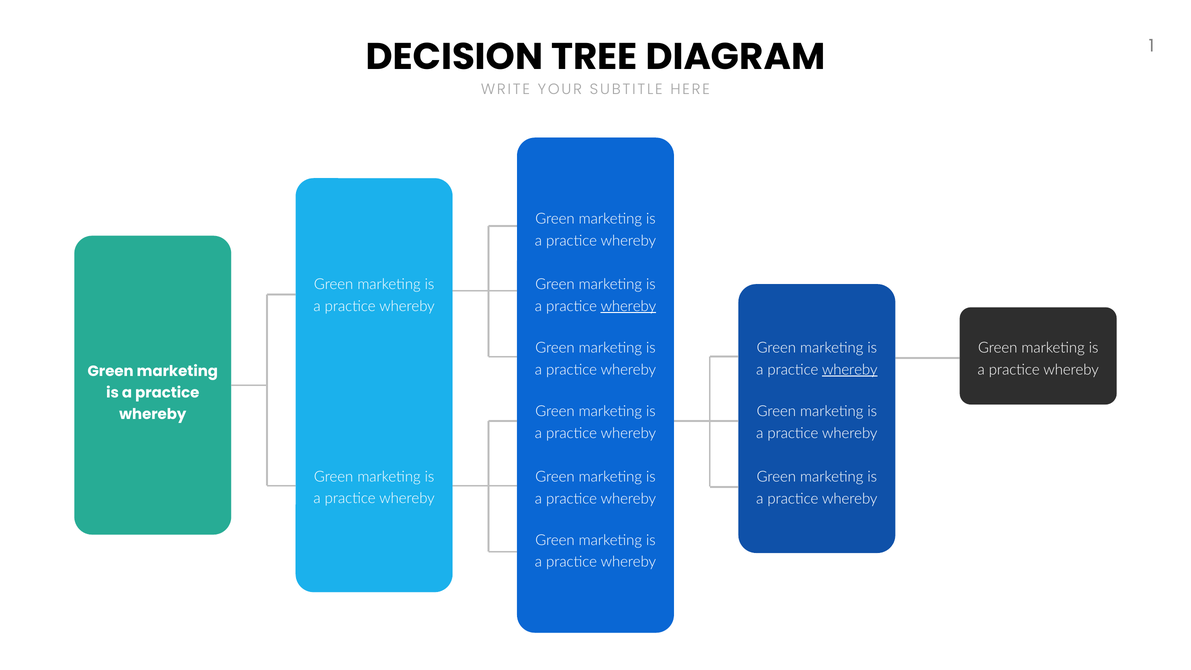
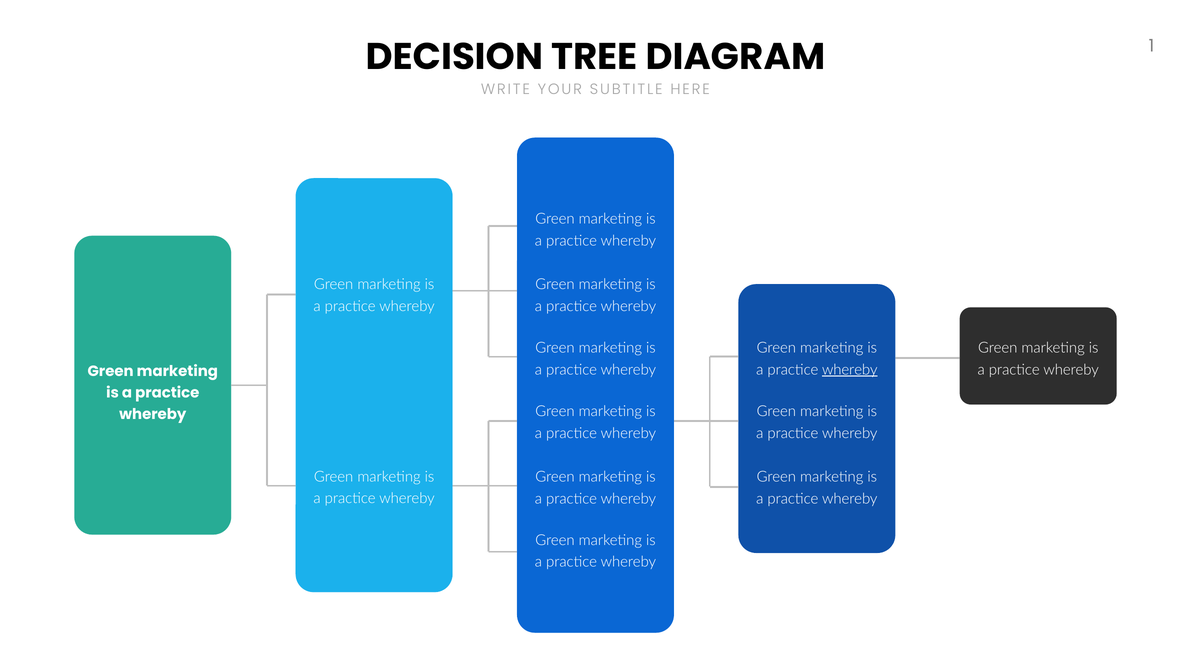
whereby underline: present -> none (628, 306)
